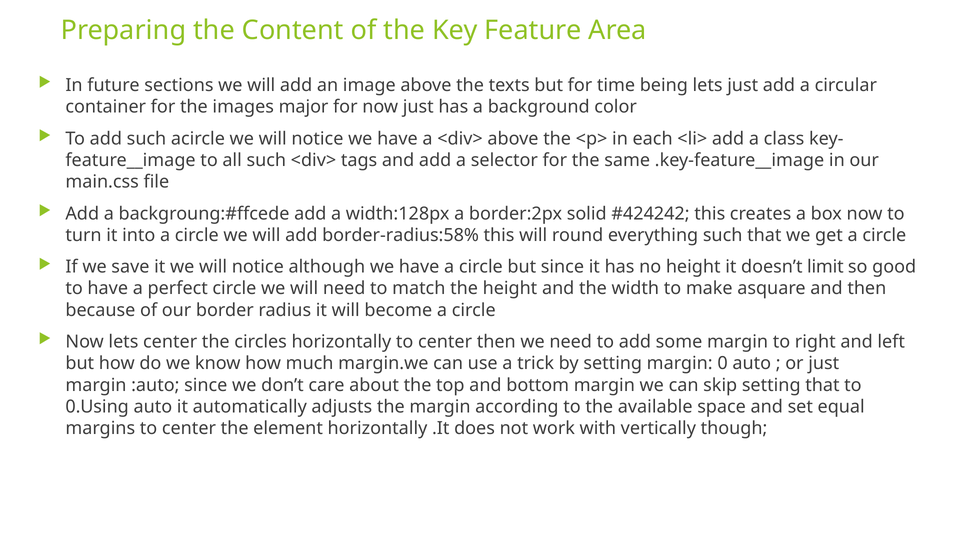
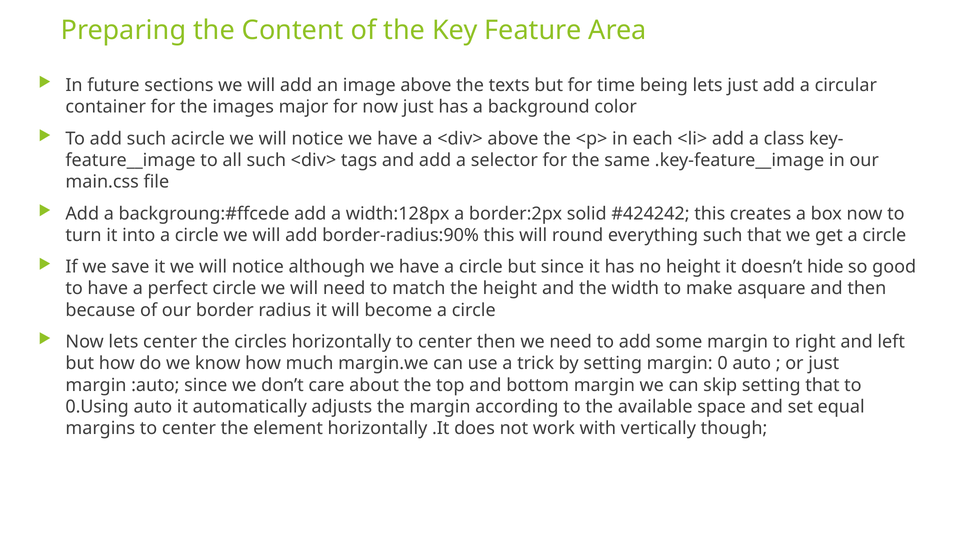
border-radius:58%: border-radius:58% -> border-radius:90% (401, 235)
limit: limit -> hide (825, 267)
